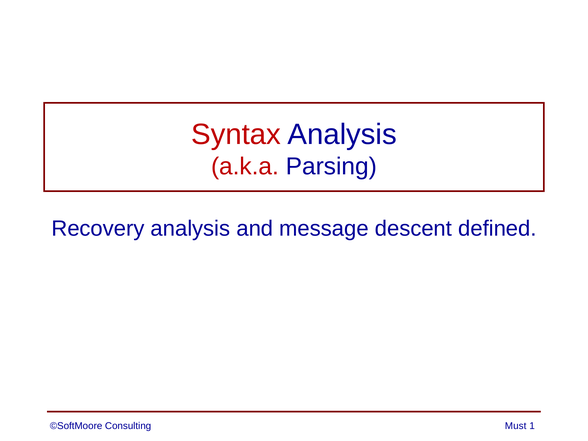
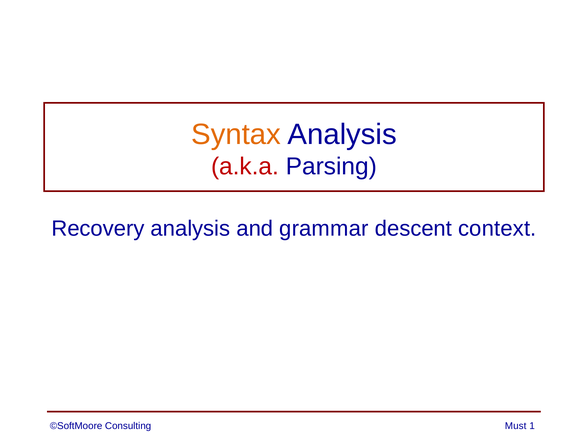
Syntax colour: red -> orange (236, 134)
message: message -> grammar (324, 228)
defined: defined -> context (497, 228)
